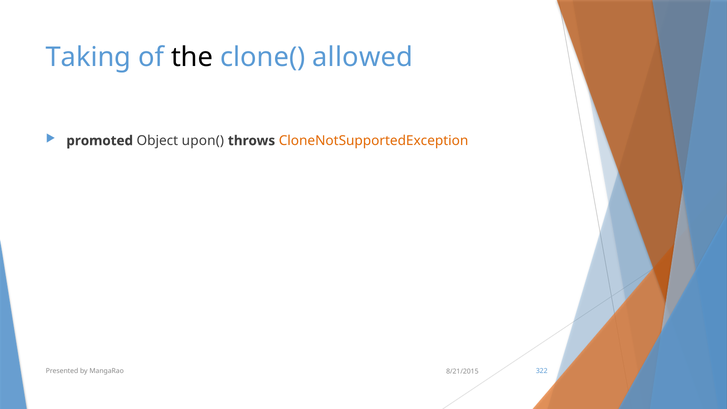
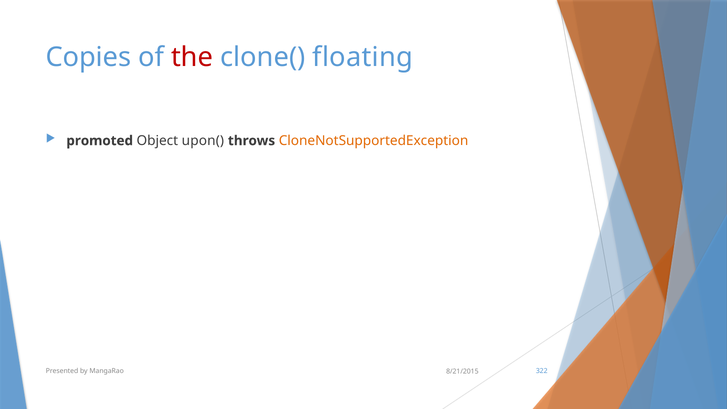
Taking: Taking -> Copies (88, 57)
the colour: black -> red (192, 57)
allowed: allowed -> floating (363, 57)
